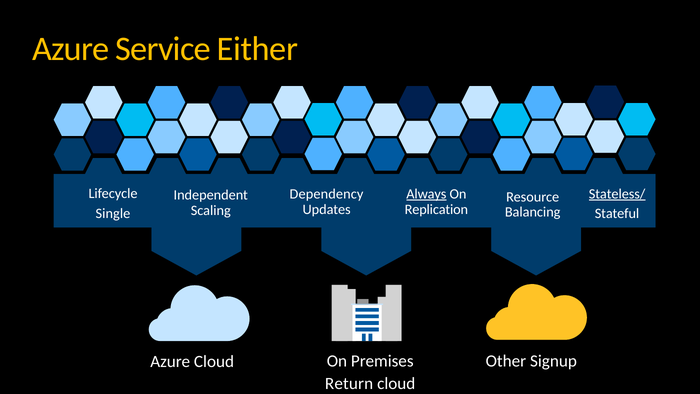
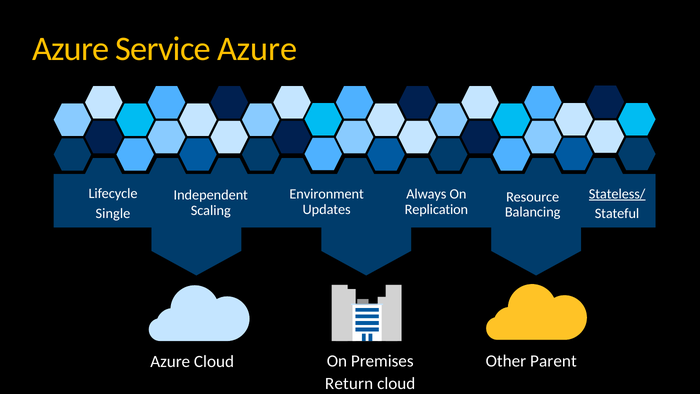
Service Either: Either -> Azure (257, 49)
Dependency: Dependency -> Environment (327, 194)
Always underline: present -> none (426, 194)
Signup: Signup -> Parent (553, 361)
